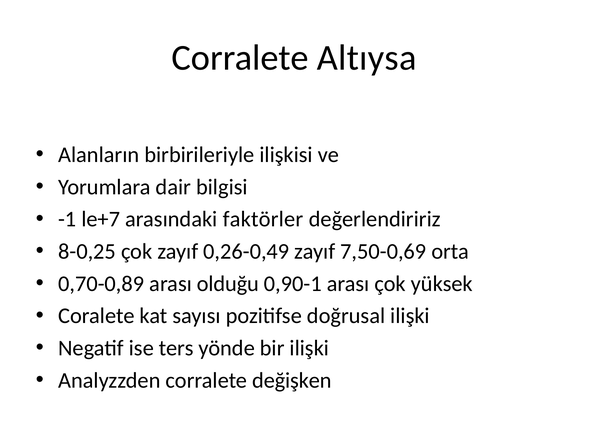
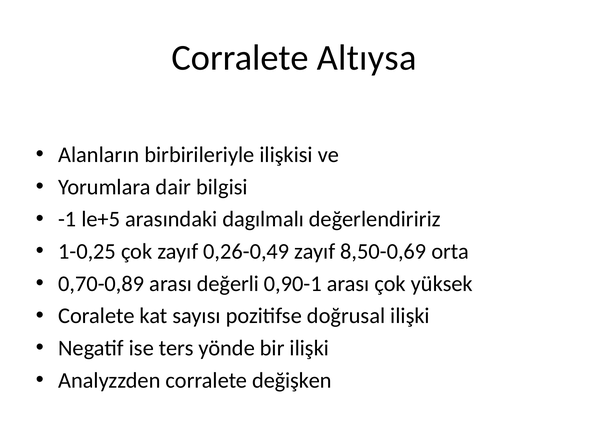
le+7: le+7 -> le+5 (101, 219)
faktörler: faktörler -> dagılmalı (263, 219)
8-0,25: 8-0,25 -> 1-0,25 (87, 251)
7,50-0,69: 7,50-0,69 -> 8,50-0,69 (383, 251)
olduğu: olduğu -> değerli (228, 283)
